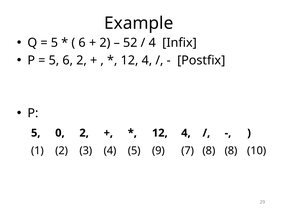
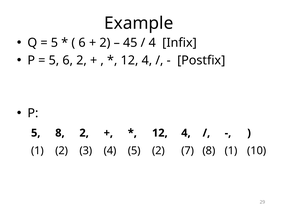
52: 52 -> 45 (130, 43)
5 0: 0 -> 8 (60, 133)
5 9: 9 -> 2 (158, 150)
8 8: 8 -> 1 (231, 150)
